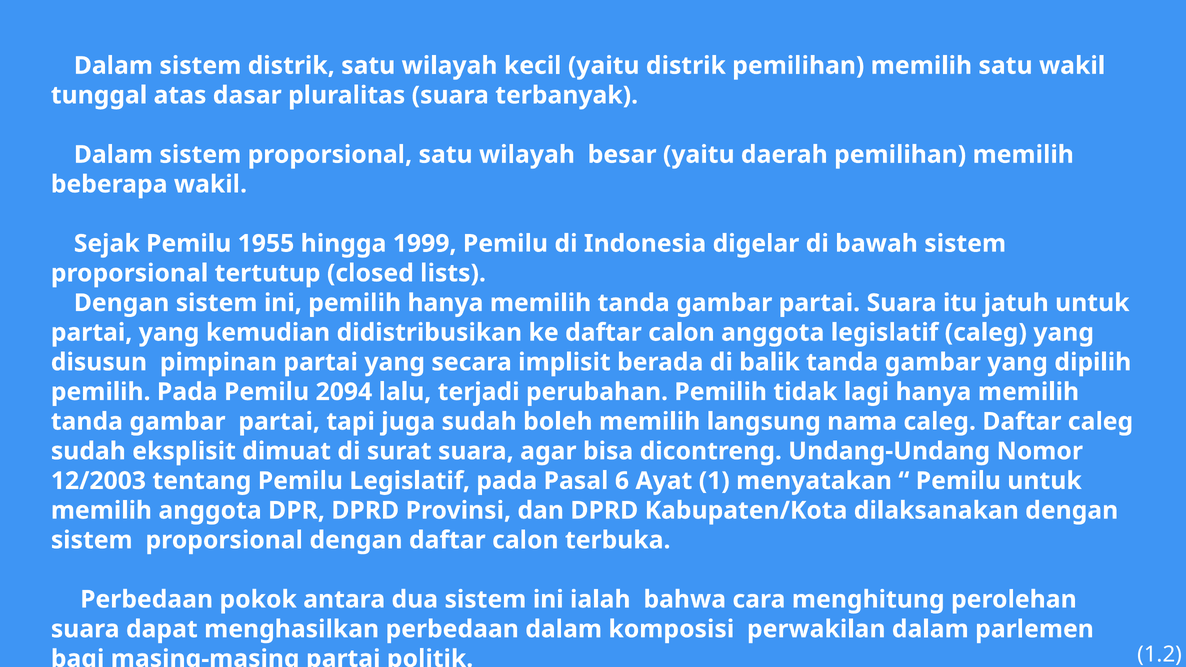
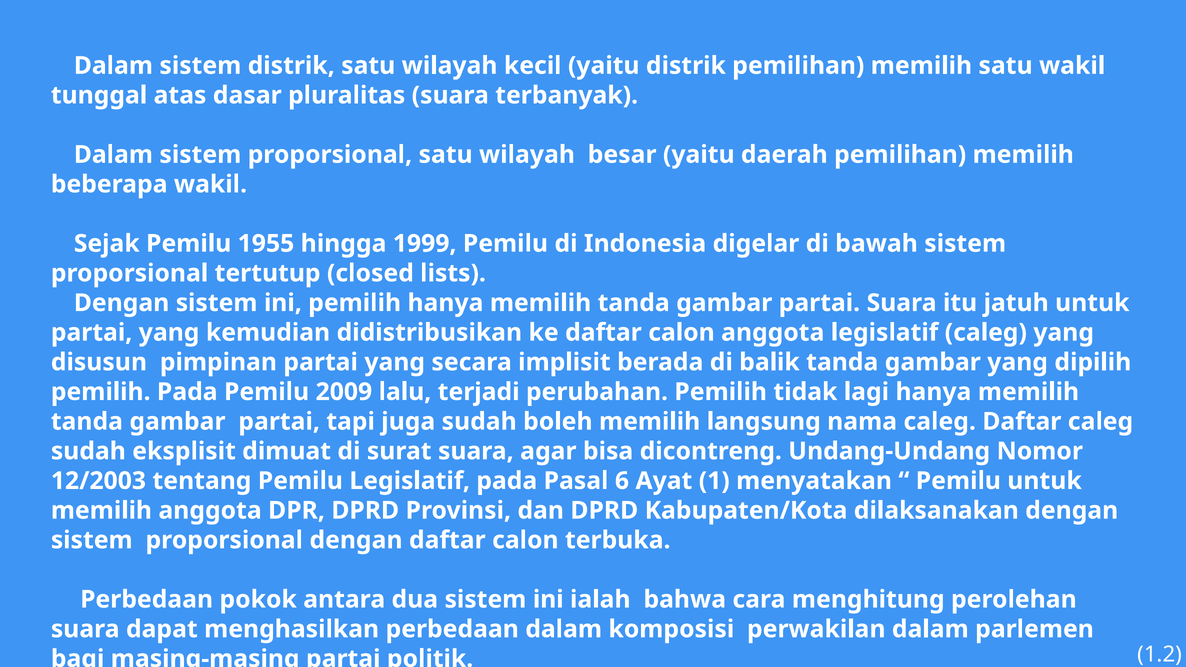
2094: 2094 -> 2009 (344, 392)
